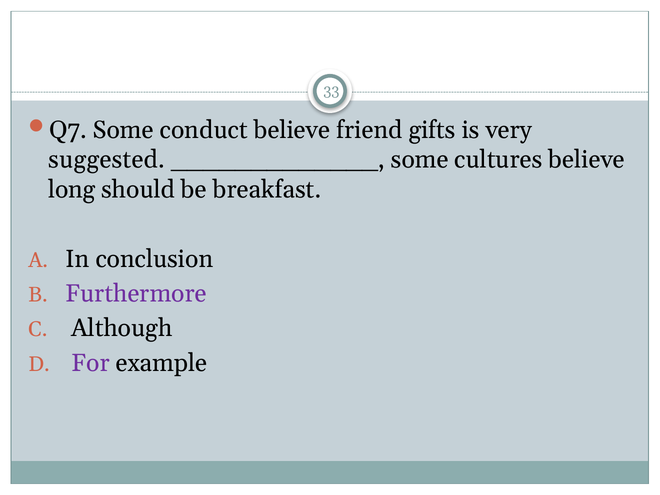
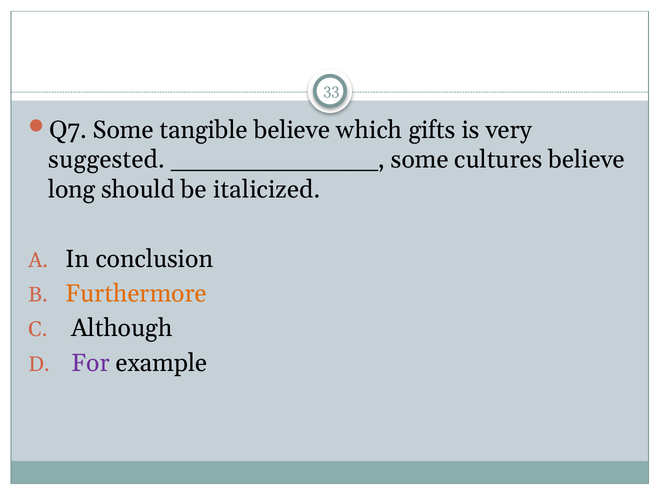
conduct: conduct -> tangible (204, 130)
friend: friend -> which (369, 130)
breakfast: breakfast -> italicized (267, 190)
Furthermore colour: purple -> orange (136, 294)
